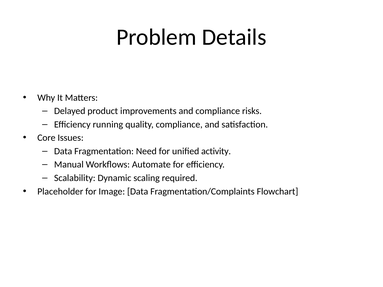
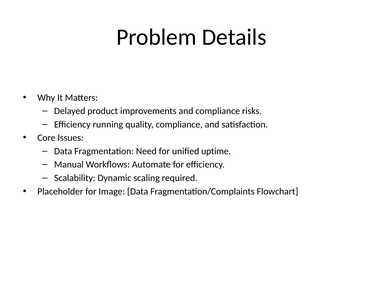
activity: activity -> uptime (216, 151)
